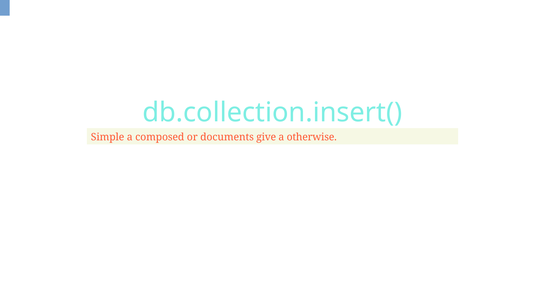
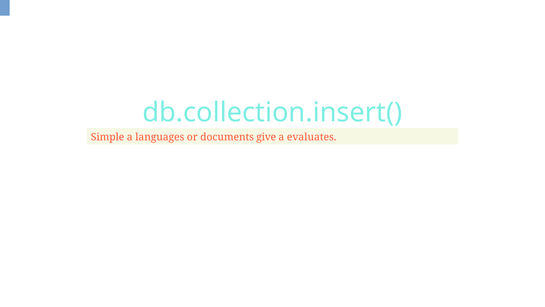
composed: composed -> languages (160, 137)
otherwise: otherwise -> evaluates (312, 137)
